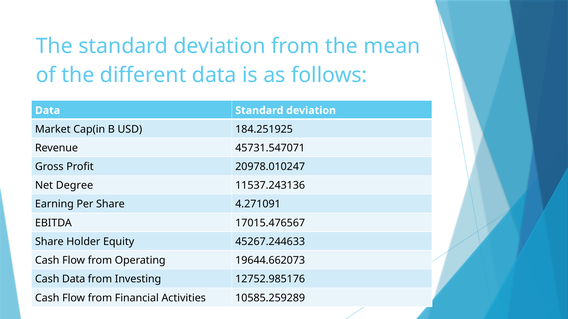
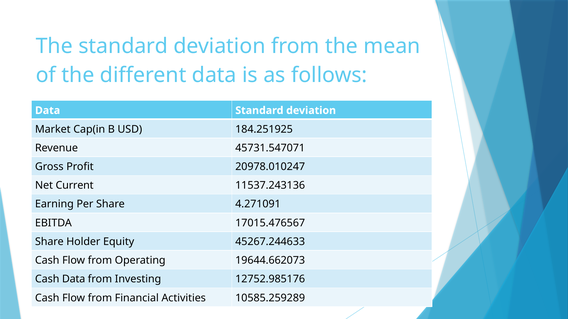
Degree: Degree -> Current (75, 186)
